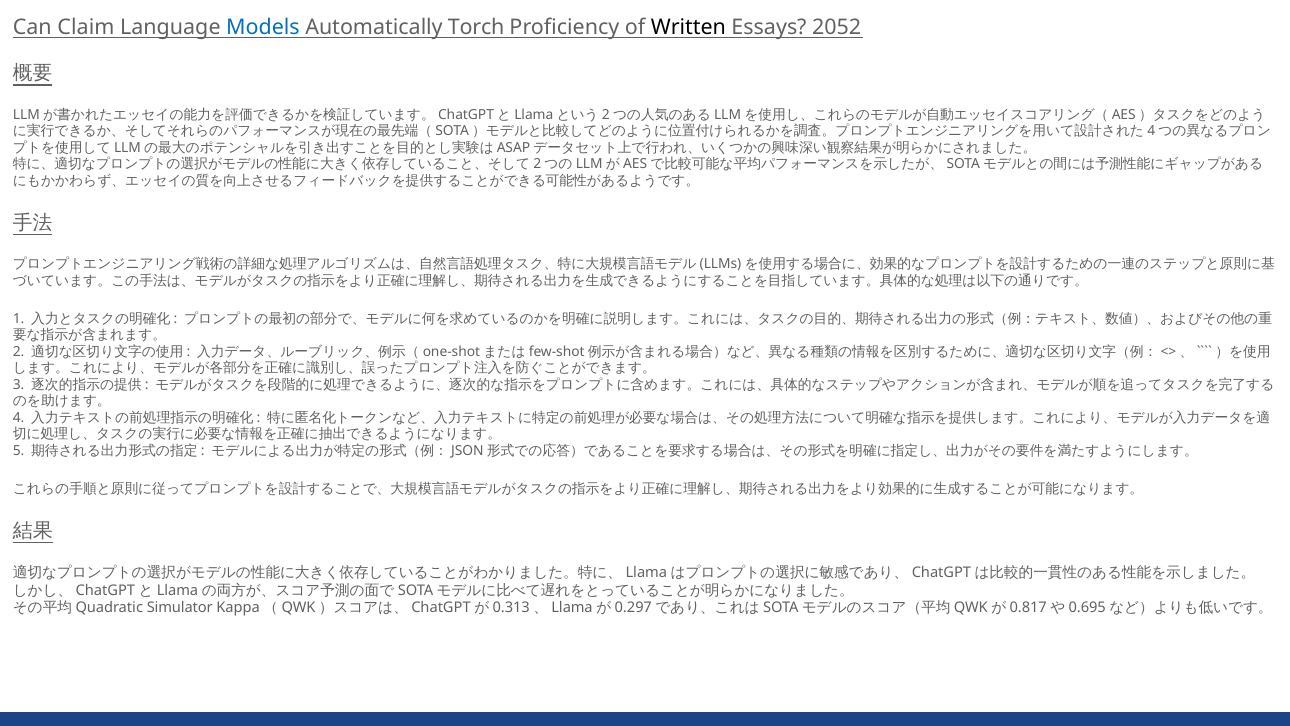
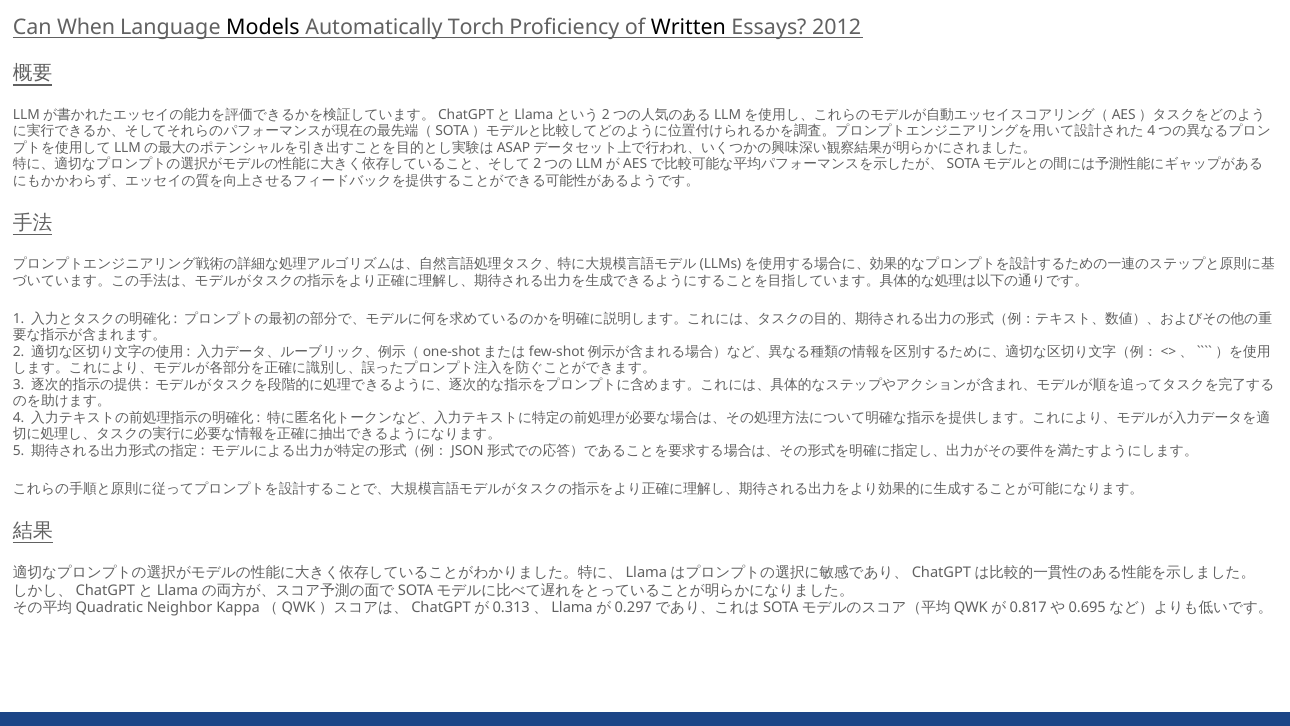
Claim: Claim -> When (86, 27)
Models colour: blue -> black (263, 27)
2052: 2052 -> 2012 (837, 27)
Simulator: Simulator -> Neighbor (180, 608)
